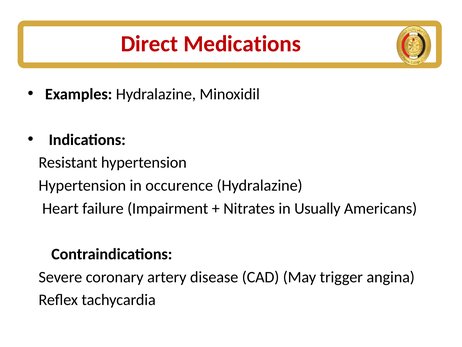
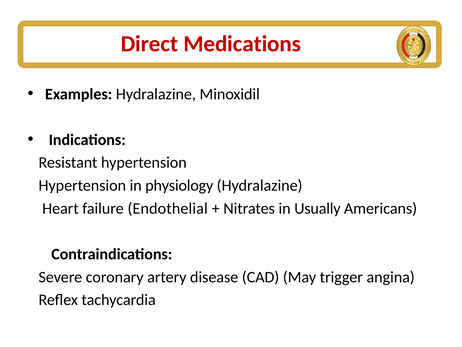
occurence: occurence -> physiology (179, 185)
Impairment: Impairment -> Endothelial (168, 208)
